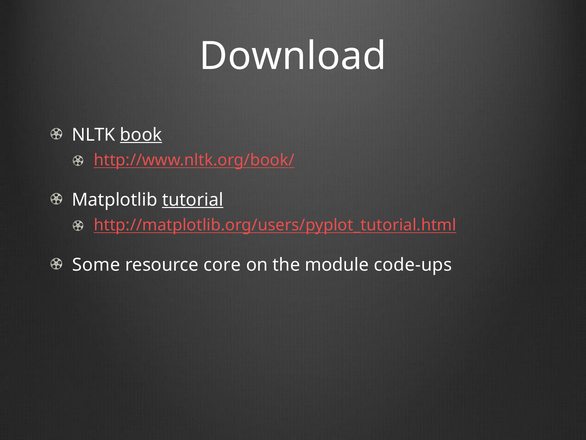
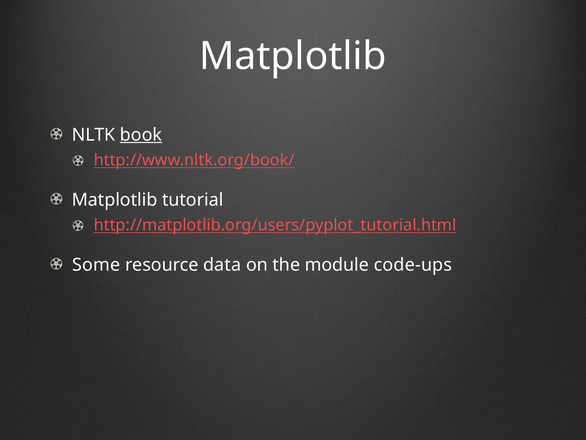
Download: Download -> Matplotlib (293, 56)
tutorial underline: present -> none (193, 200)
core: core -> data (222, 265)
